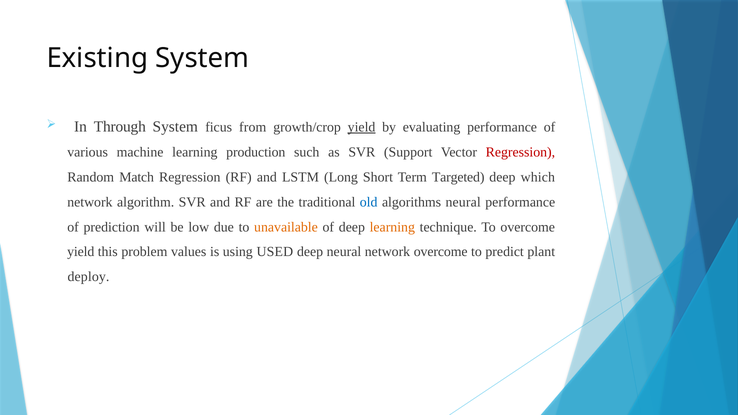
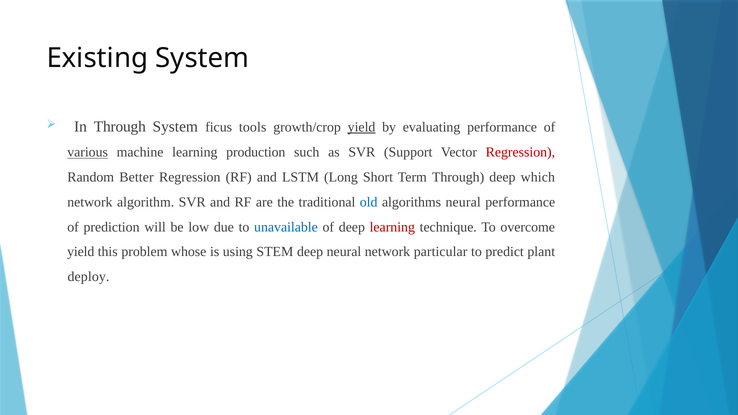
from: from -> tools (253, 127)
various underline: none -> present (88, 152)
Match: Match -> Better (136, 177)
Term Targeted: Targeted -> Through (458, 177)
unavailable colour: orange -> blue (286, 227)
learning colour: orange -> red (392, 227)
values: values -> whose (189, 252)
USED: USED -> STEM (275, 252)
network overcome: overcome -> particular (441, 252)
